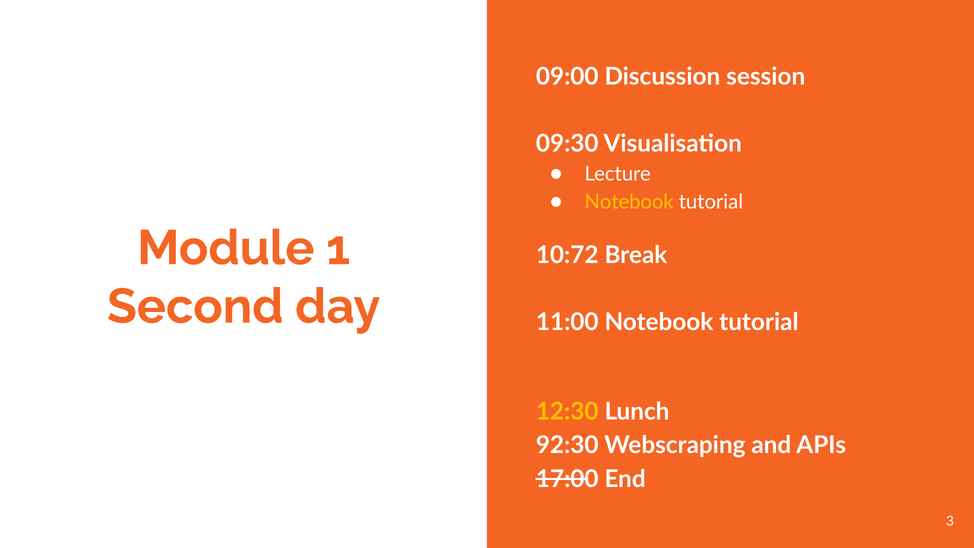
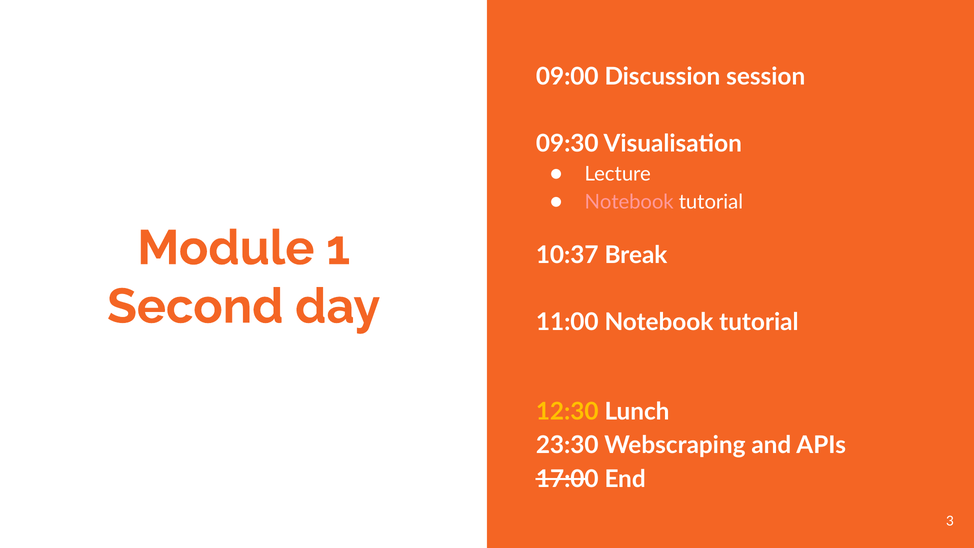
Notebook colour: yellow -> pink (629, 202)
10:72: 10:72 -> 10:37 (567, 255)
92:30: 92:30 -> 23:30 (567, 445)
